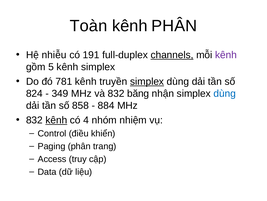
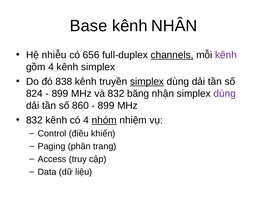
Toàn: Toàn -> Base (88, 26)
kênh PHÂN: PHÂN -> NHÂN (174, 26)
191: 191 -> 656 (91, 55)
gồm 5: 5 -> 4 (51, 67)
781: 781 -> 838 (64, 81)
349: 349 -> 899 (60, 93)
dùng colour: blue -> purple (225, 93)
858: 858 -> 860 (81, 105)
884: 884 -> 899 (106, 105)
kênh underline: present -> none (56, 120)
nhóm underline: none -> present (104, 120)
